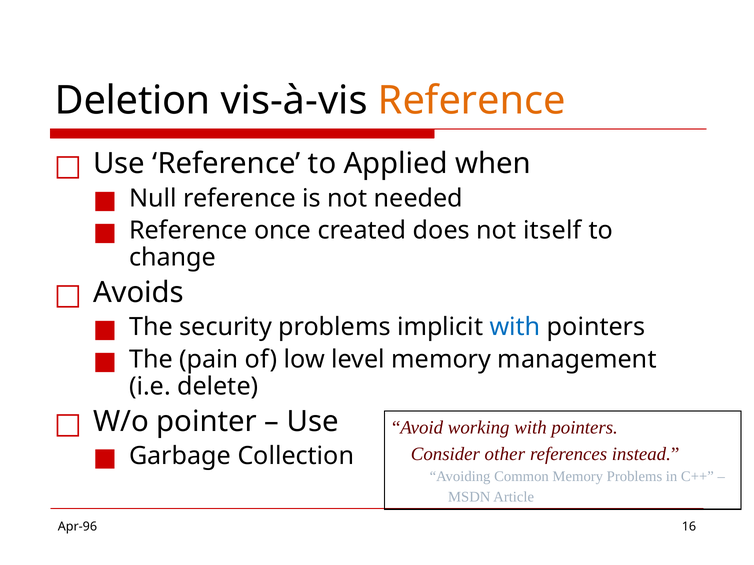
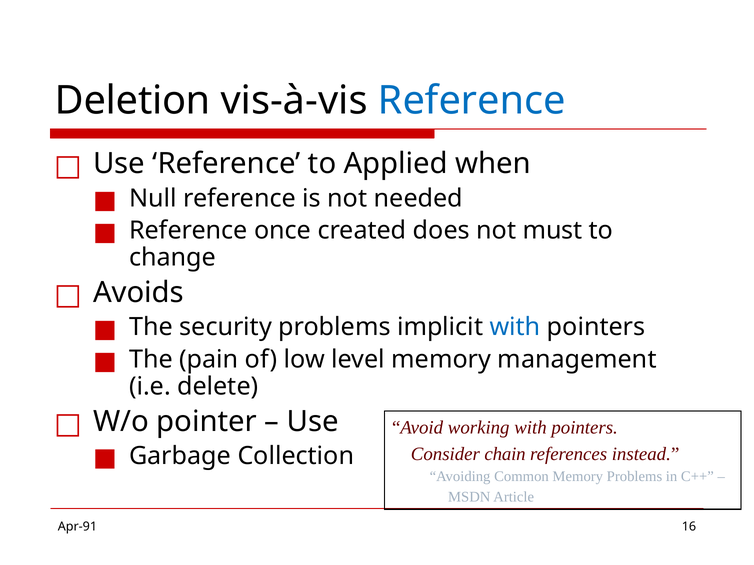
Reference colour: orange -> blue (472, 101)
itself: itself -> must (553, 231)
other: other -> chain (505, 454)
Apr-96: Apr-96 -> Apr-91 (77, 527)
